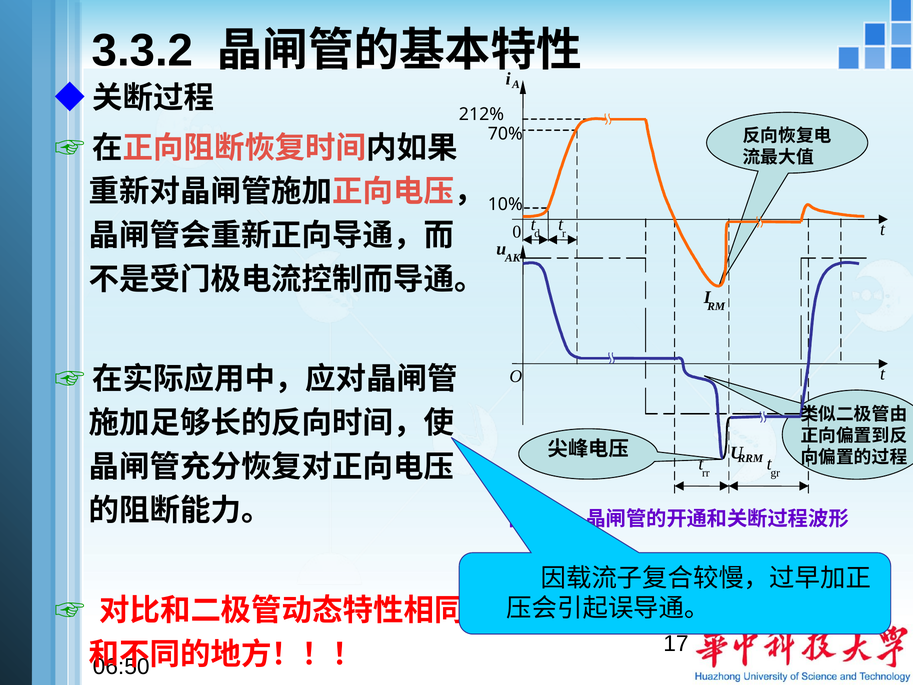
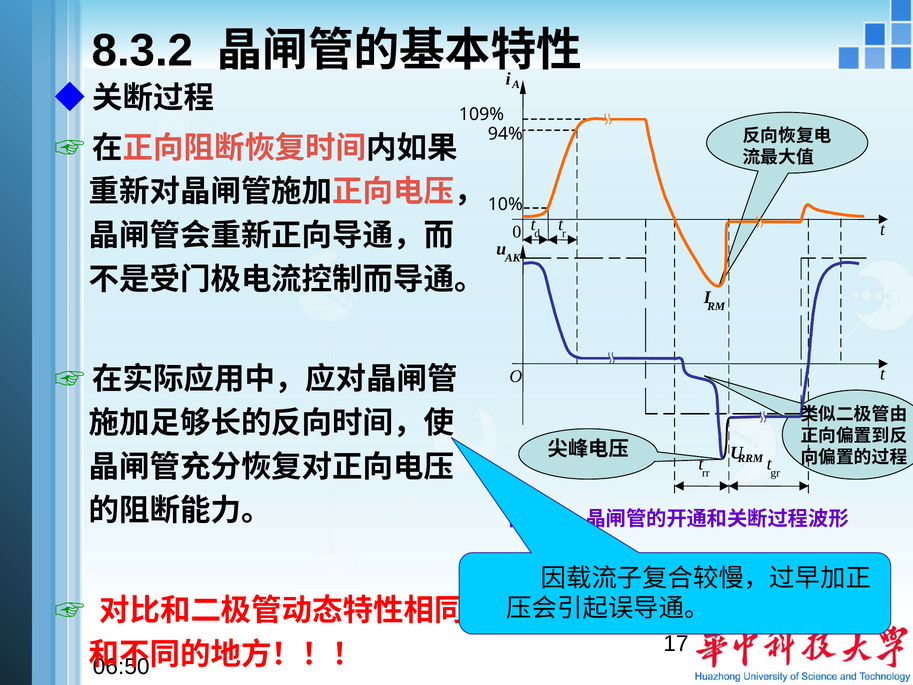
3.3.2: 3.3.2 -> 8.3.2 (142, 51)
212%: 212% -> 109% (481, 114)
70%: 70% -> 94% (505, 134)
